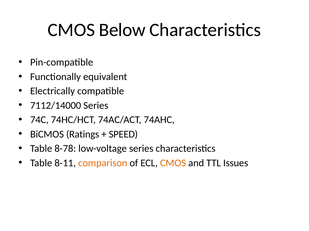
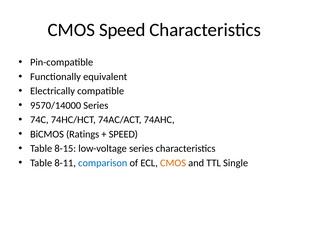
CMOS Below: Below -> Speed (122, 30)
7112/14000: 7112/14000 -> 9570/14000 (56, 106)
8-78: 8-78 -> 8-15 (65, 149)
comparison colour: orange -> blue (103, 163)
Issues: Issues -> Single (236, 163)
